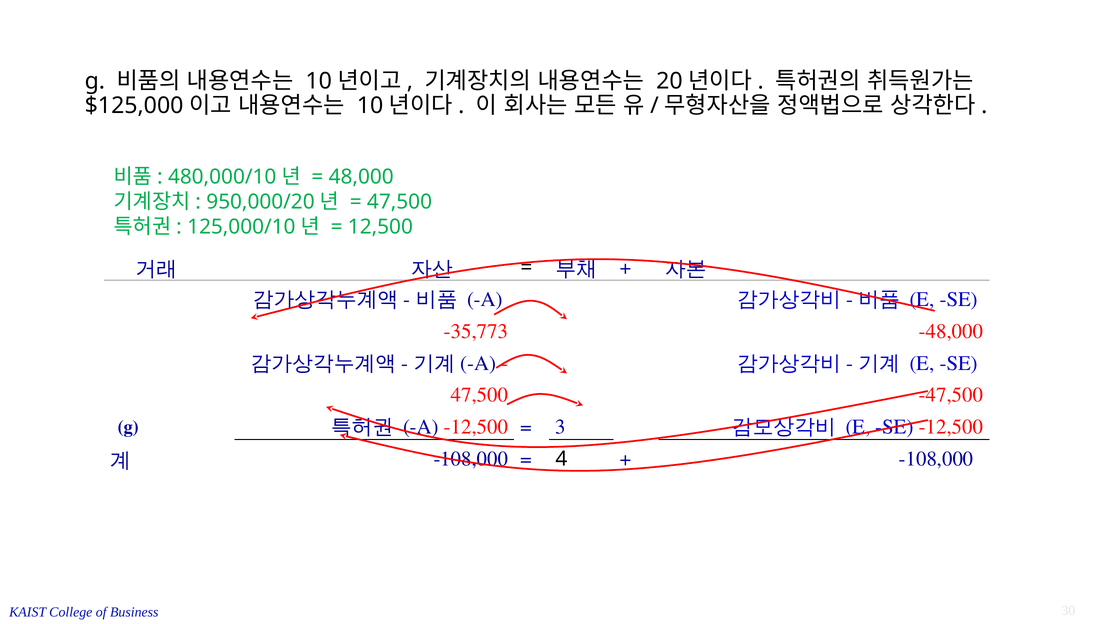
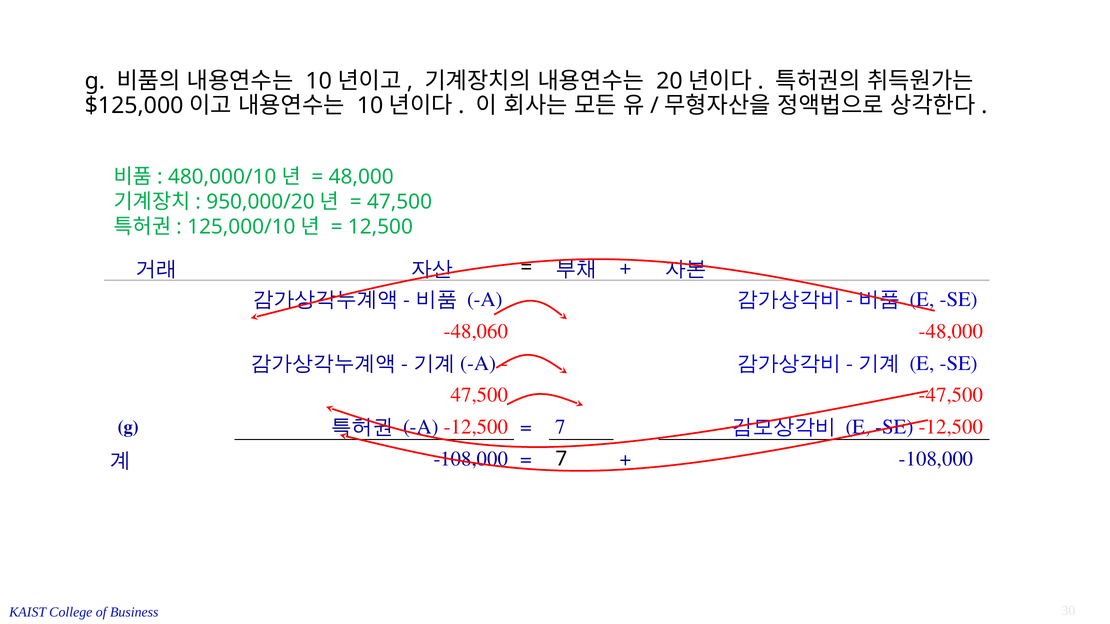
-35,773: -35,773 -> -48,060 (476, 332)
3: 3 -> 7 (561, 427)
4: 4 -> 7 (561, 459)
